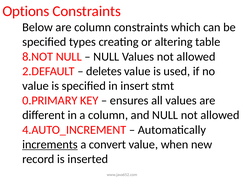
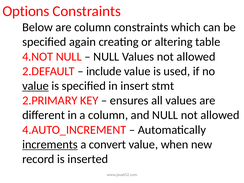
types: types -> again (82, 42)
8.NOT: 8.NOT -> 4.NOT (38, 57)
deletes: deletes -> include (104, 71)
value underline: none -> present (35, 86)
0.PRIMARY: 0.PRIMARY -> 2.PRIMARY (50, 101)
